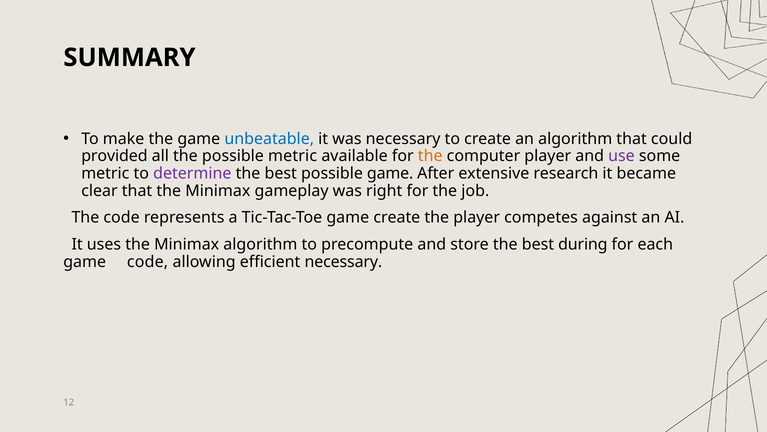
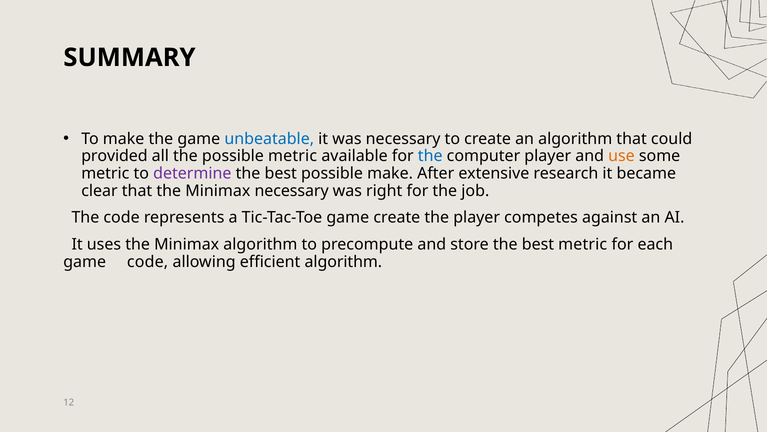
the colour: orange -> blue (430, 156)
use colour: purple -> orange (621, 156)
possible game: game -> make (390, 173)
Minimax gameplay: gameplay -> necessary (292, 190)
best during: during -> metric (583, 244)
efficient necessary: necessary -> algorithm (343, 261)
